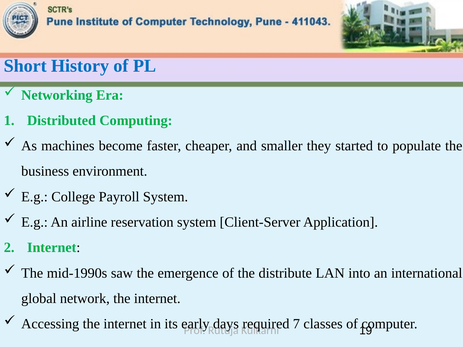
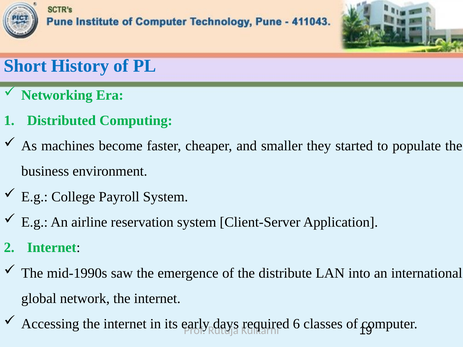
7: 7 -> 6 (296, 324)
